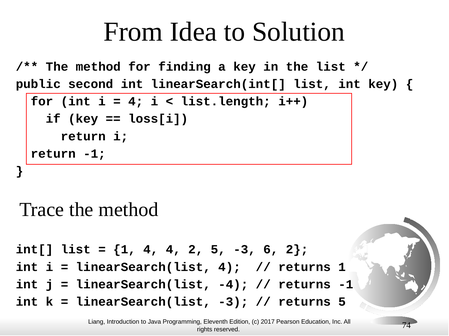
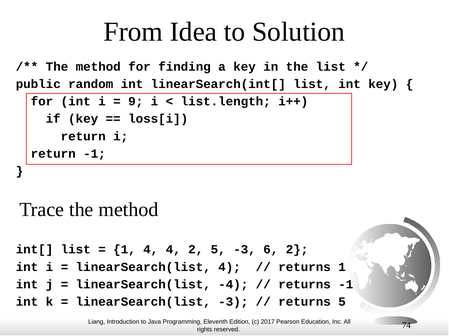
second: second -> random (91, 84)
4: 4 -> 9 (136, 102)
